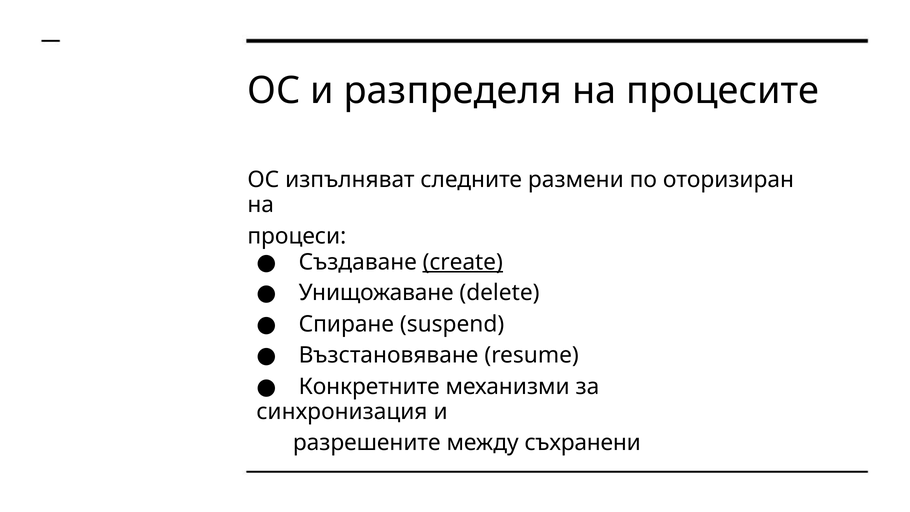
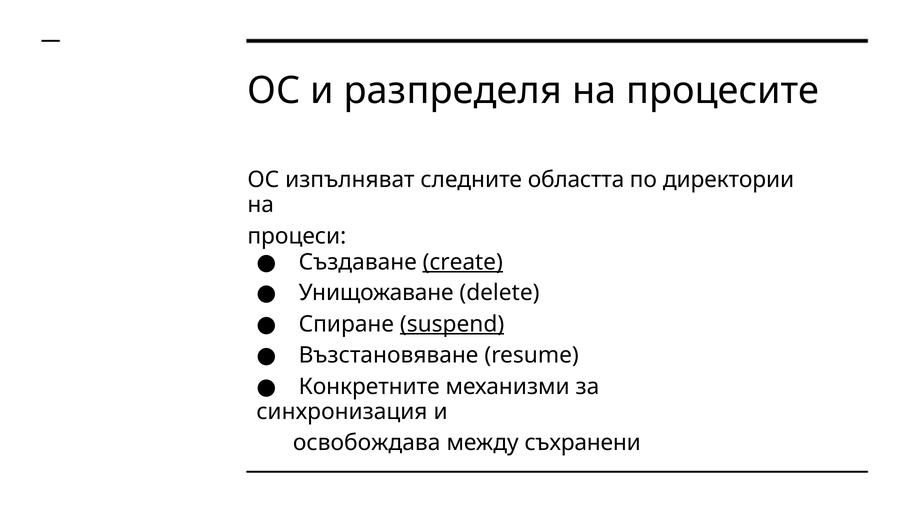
размени: размени -> областта (576, 180)
оторизиран: оторизиран -> директории (729, 180)
suspend underline: none -> present (452, 324)
разрешените: разрешените -> освобождава (367, 442)
